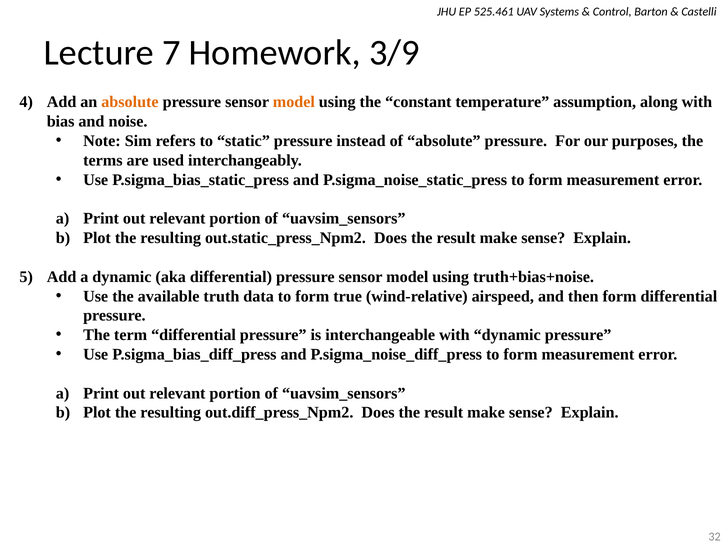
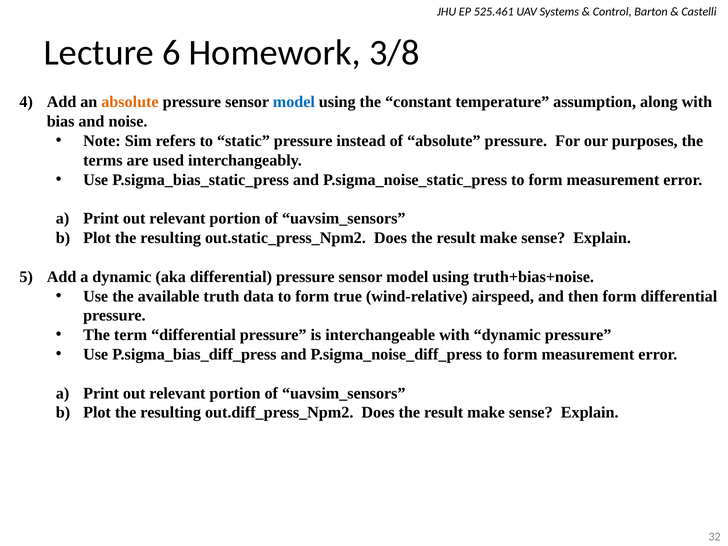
7: 7 -> 6 (171, 53)
3/9: 3/9 -> 3/8 (394, 53)
model colour: orange -> blue (294, 102)
